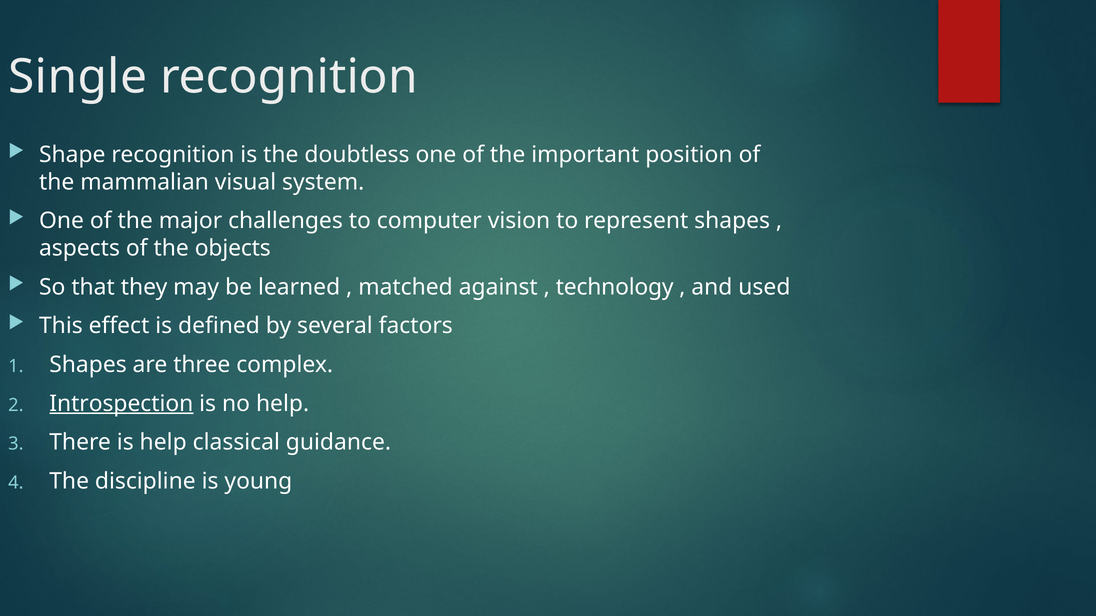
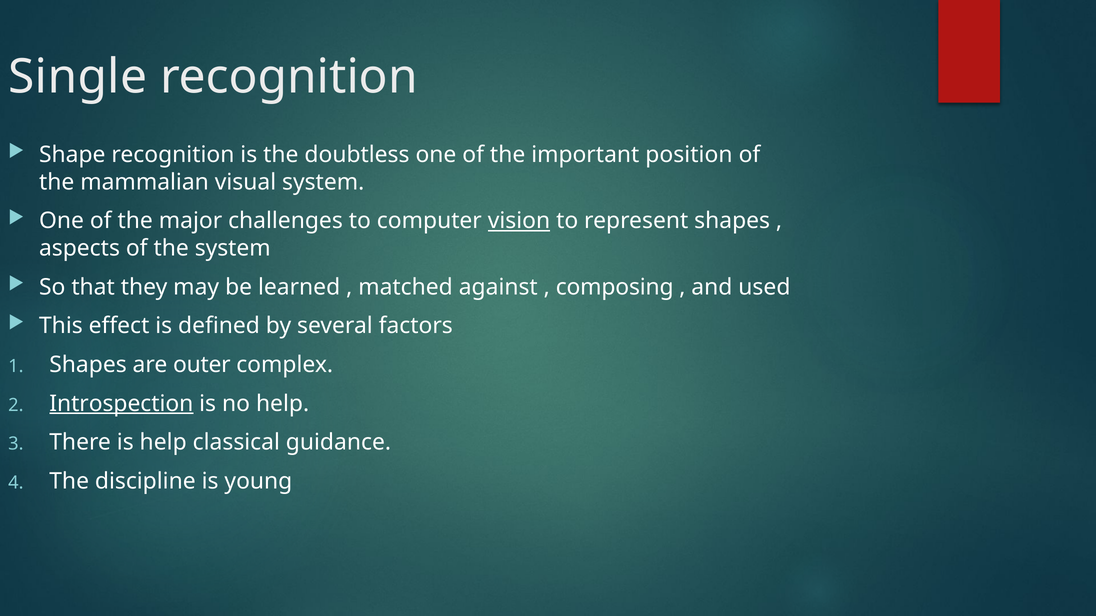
vision underline: none -> present (519, 221)
the objects: objects -> system (233, 248)
technology: technology -> composing (615, 287)
three: three -> outer (202, 365)
